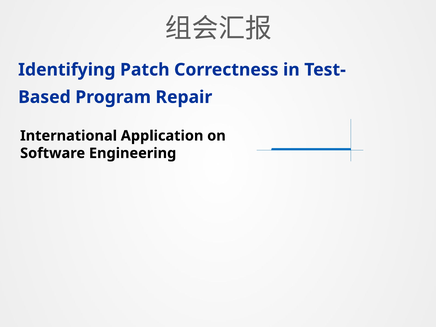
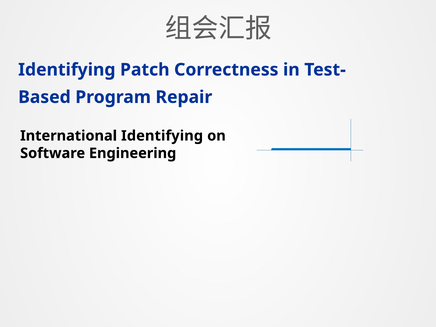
International Application: Application -> Identifying (162, 136)
